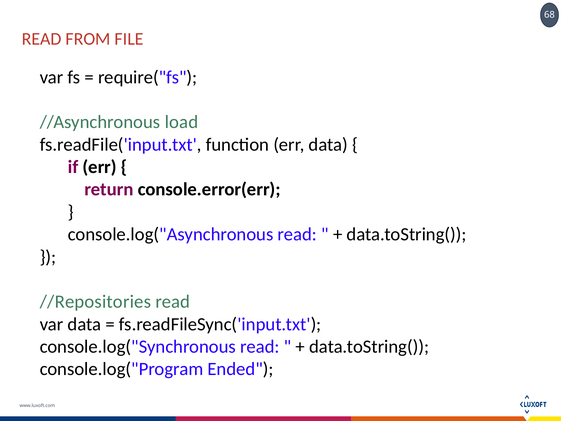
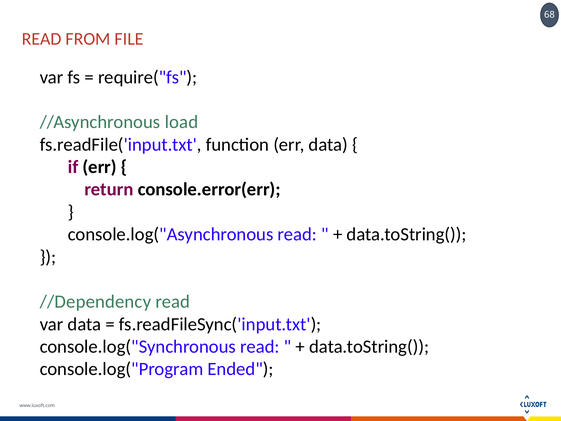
//Repositories: //Repositories -> //Dependency (95, 302)
